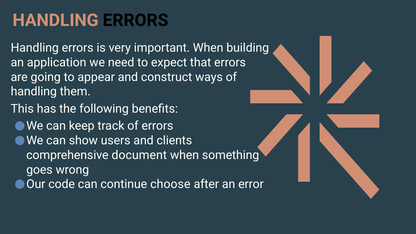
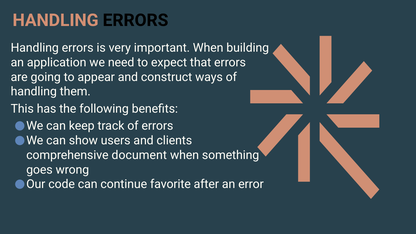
choose: choose -> favorite (170, 184)
